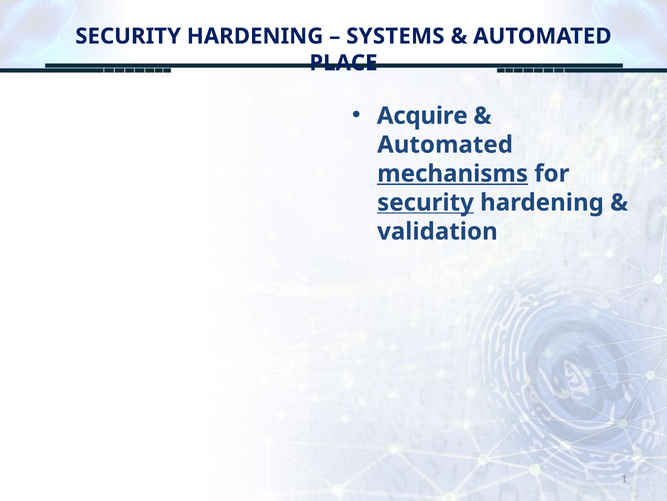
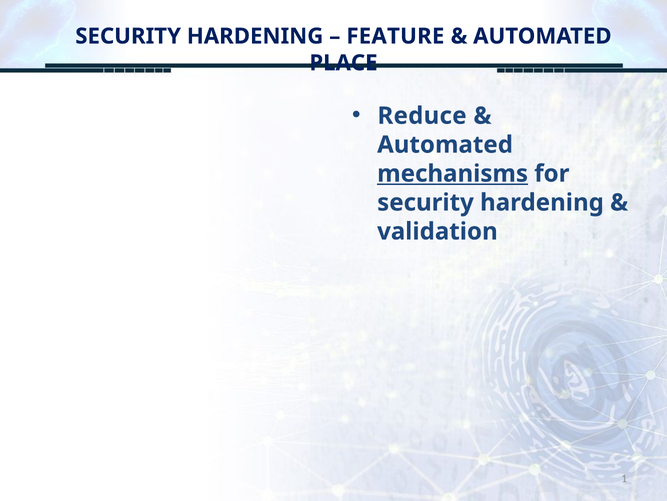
SYSTEMS: SYSTEMS -> FEATURE (395, 36)
Acquire: Acquire -> Reduce (422, 116)
security underline: present -> none (425, 202)
